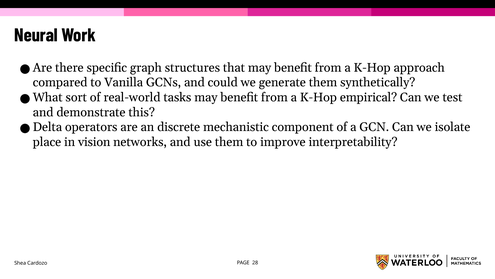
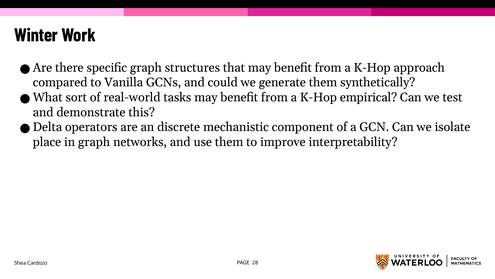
Neural: Neural -> Winter (36, 35)
in vision: vision -> graph (94, 142)
